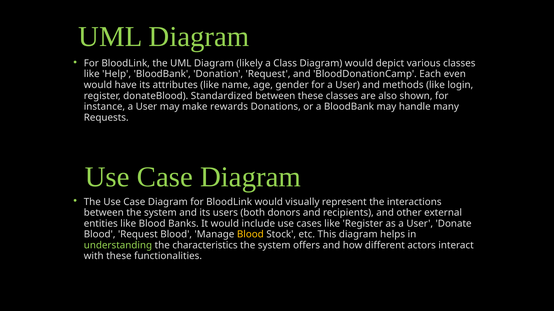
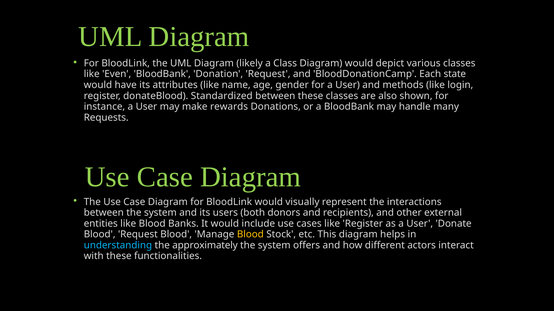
Help: Help -> Even (117, 74)
even: even -> state (455, 74)
understanding colour: light green -> light blue (118, 246)
characteristics: characteristics -> approximately (205, 246)
